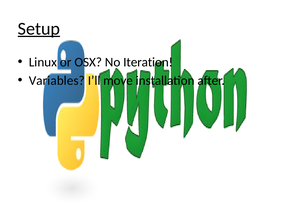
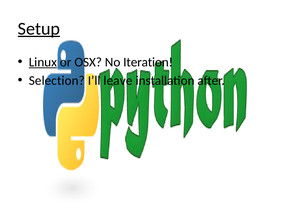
Linux underline: none -> present (43, 62)
Variables: Variables -> Selection (57, 81)
move: move -> leave (118, 81)
